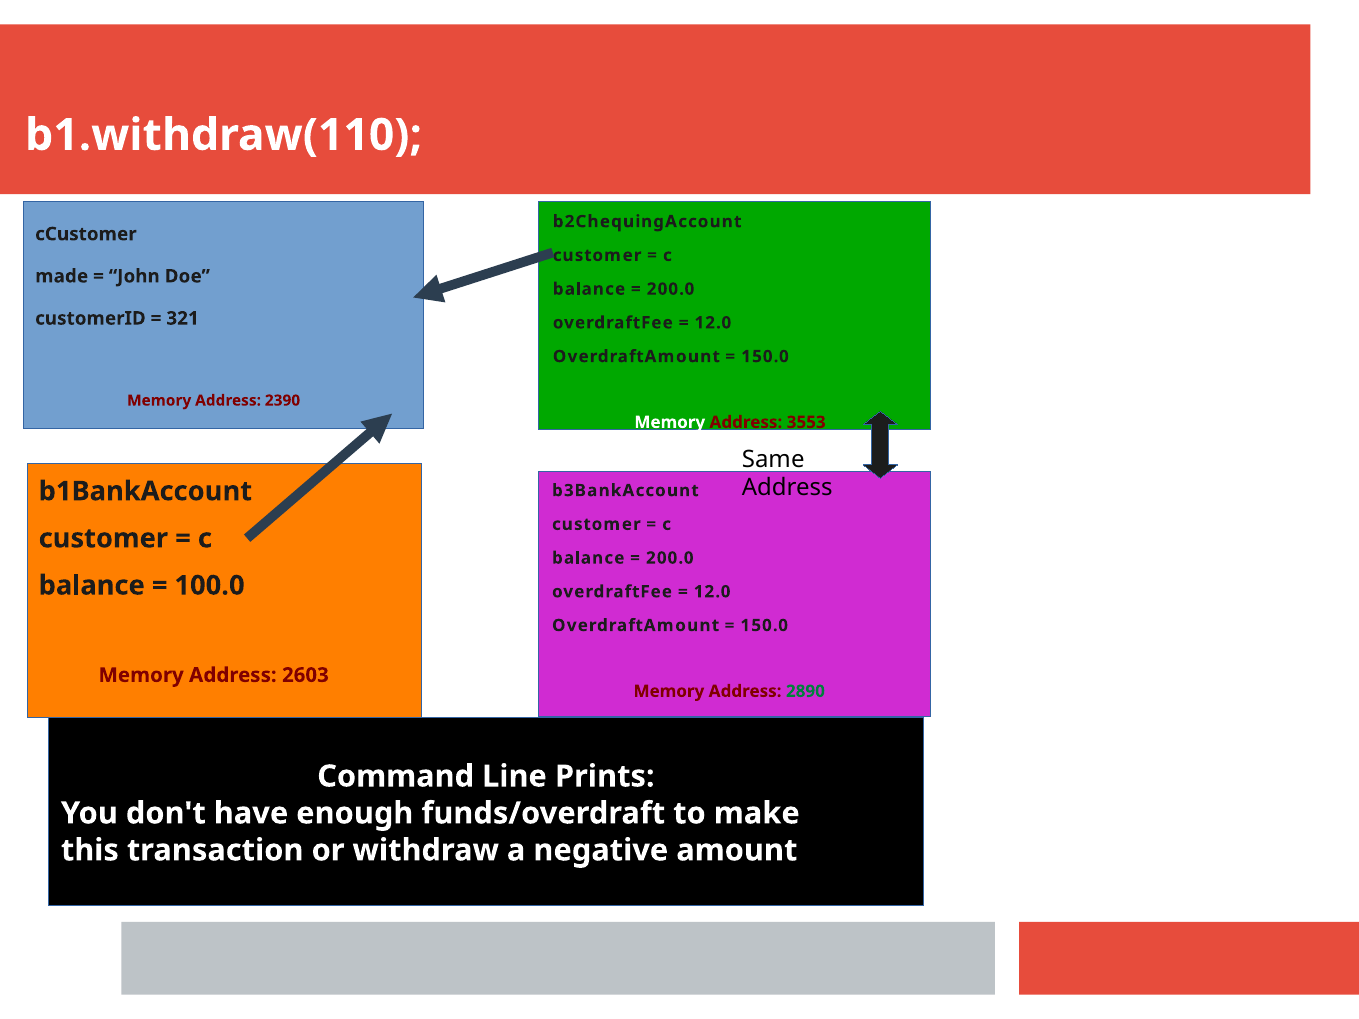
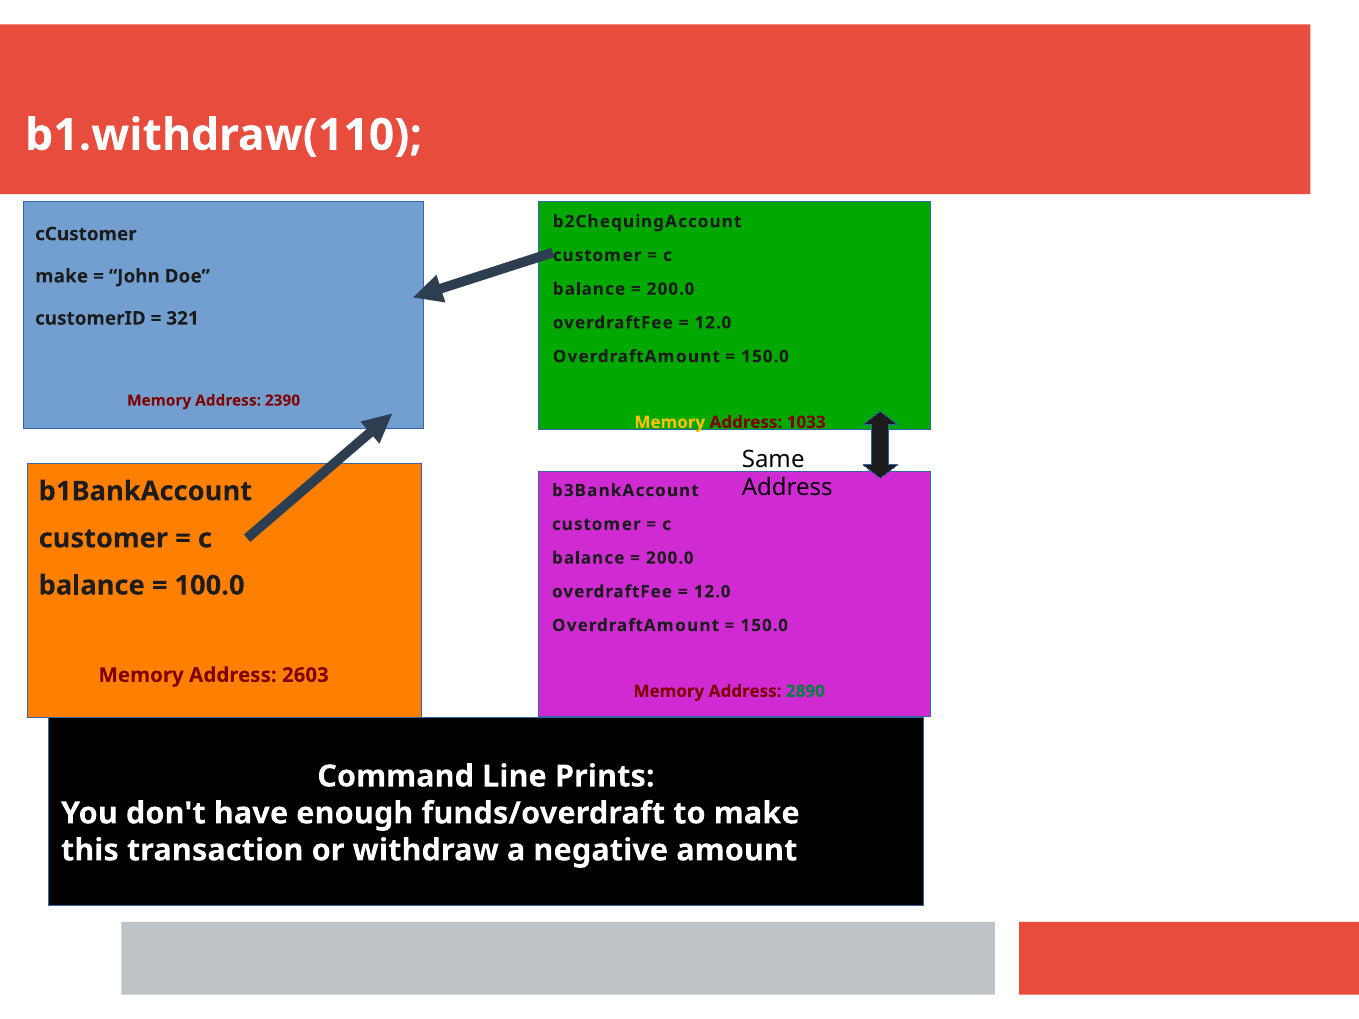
made: made -> make (62, 276)
Memory colour: white -> yellow (670, 422)
3553: 3553 -> 1033 (806, 422)
